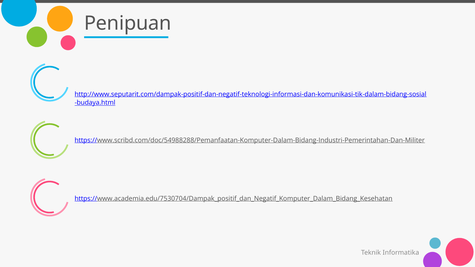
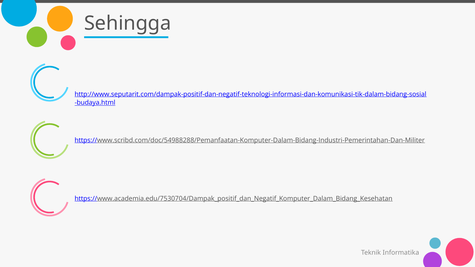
Penipuan: Penipuan -> Sehingga (128, 23)
